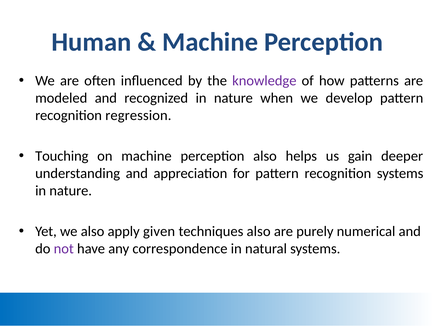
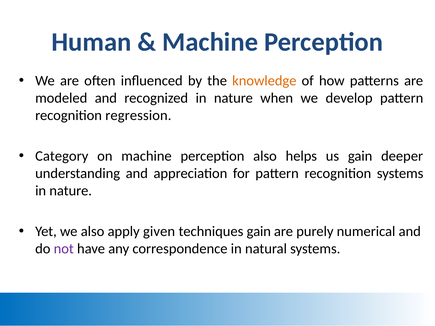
knowledge colour: purple -> orange (264, 81)
Touching: Touching -> Category (62, 156)
techniques also: also -> gain (259, 232)
